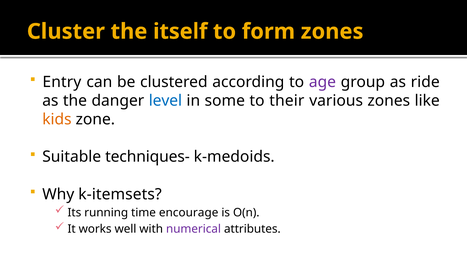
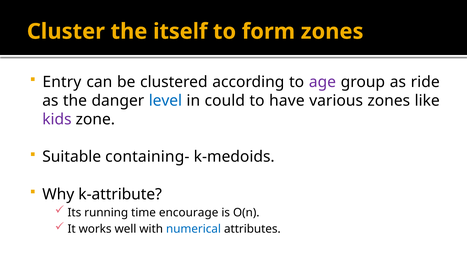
some: some -> could (225, 101)
their: their -> have (287, 101)
kids colour: orange -> purple (57, 119)
techniques-: techniques- -> containing- (147, 157)
k-itemsets: k-itemsets -> k-attribute (120, 194)
numerical colour: purple -> blue (194, 229)
